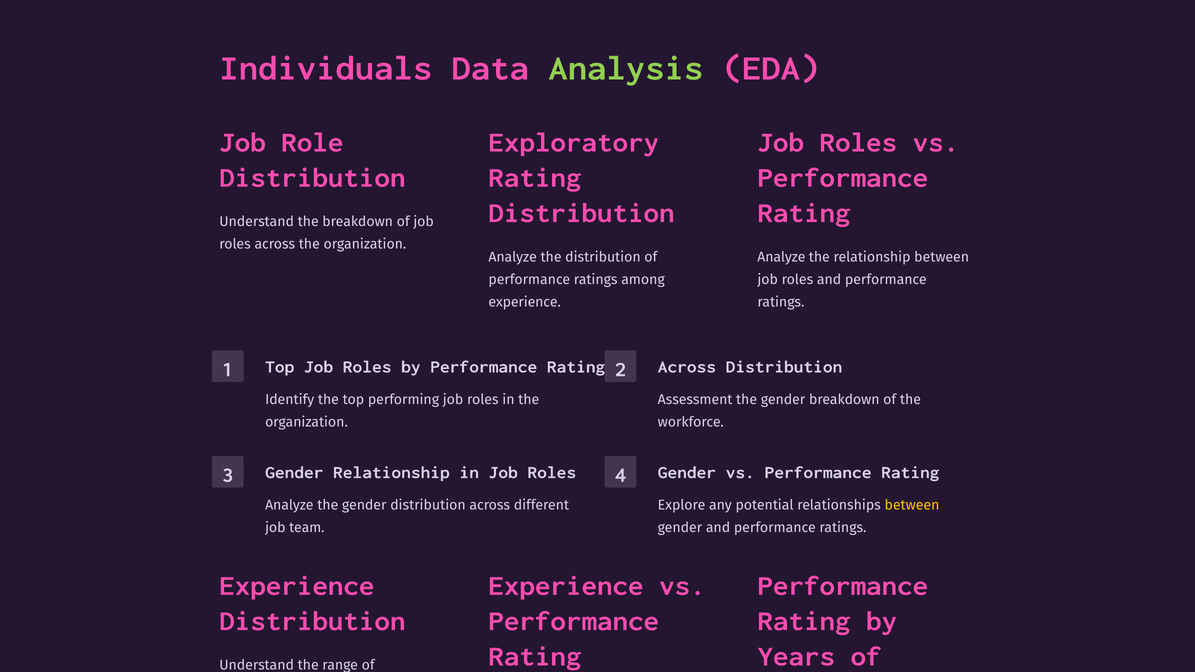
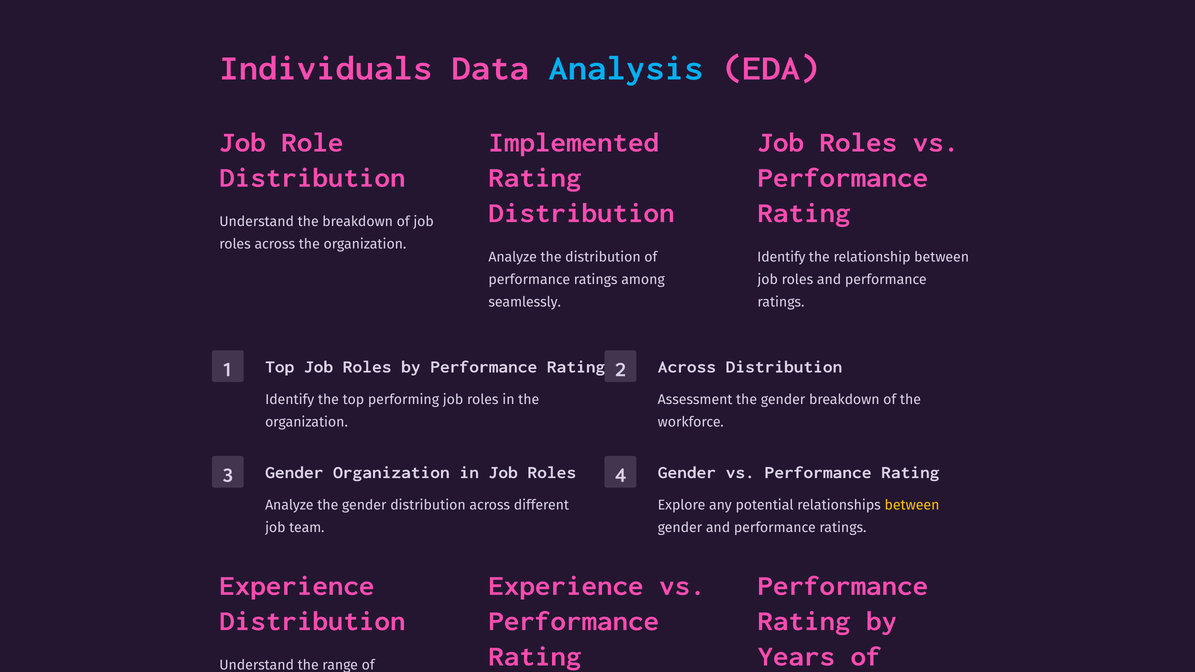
Analysis colour: light green -> light blue (626, 68)
Exploratory: Exploratory -> Implemented (574, 142)
Analyze: Analyze -> Identify (781, 257)
experience: experience -> seamlessly (525, 302)
Gender Relationship: Relationship -> Organization (391, 472)
